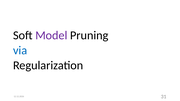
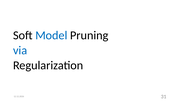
Model colour: purple -> blue (51, 35)
